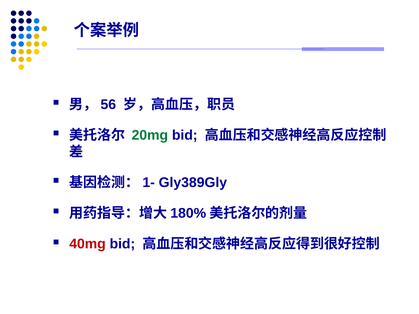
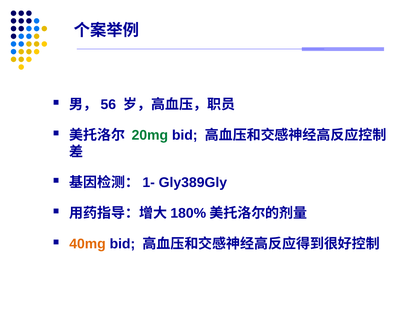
40mg colour: red -> orange (88, 244)
